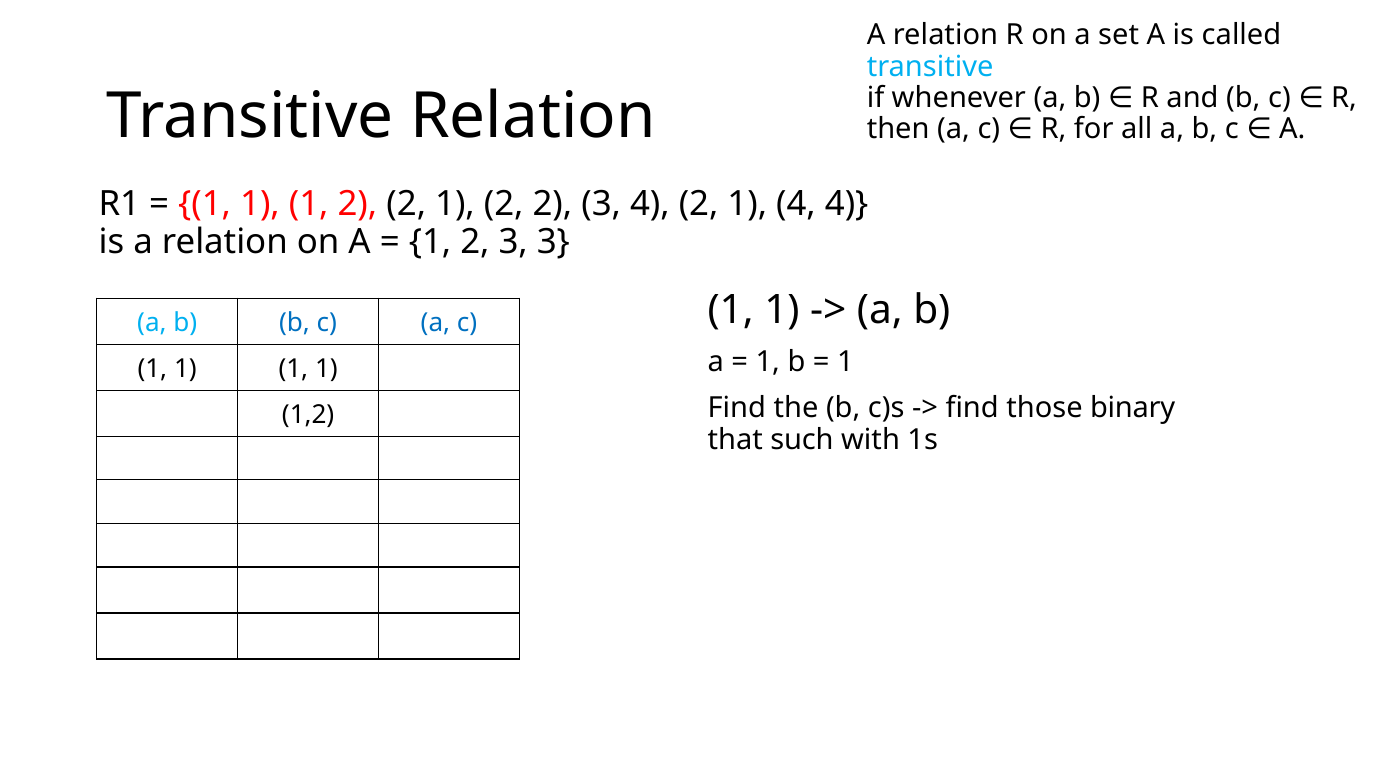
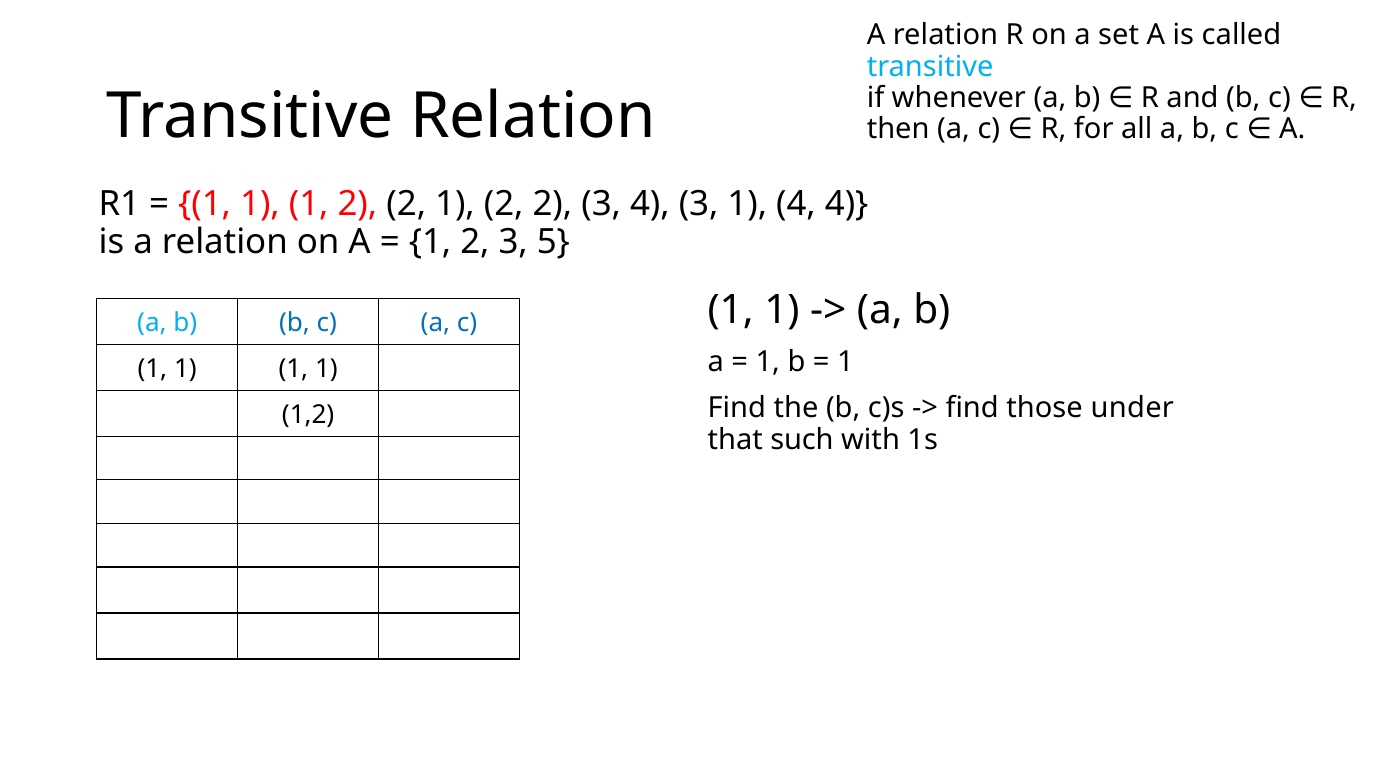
4 2: 2 -> 3 (699, 204)
3 3: 3 -> 5 (553, 242)
binary: binary -> under (1132, 409)
